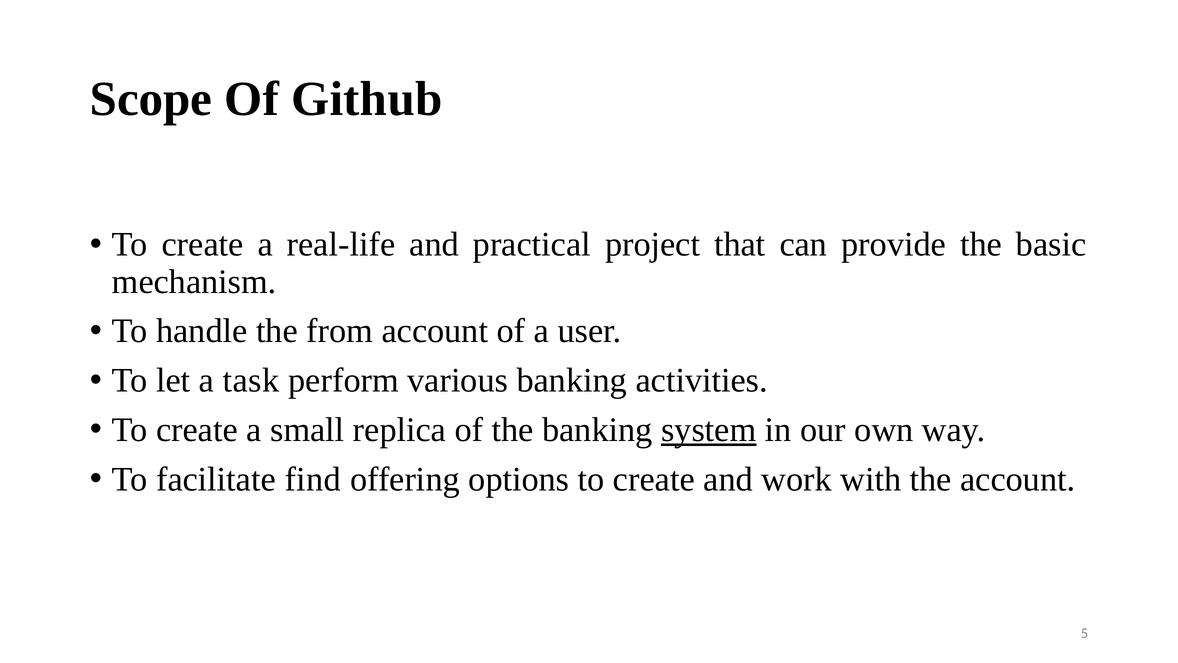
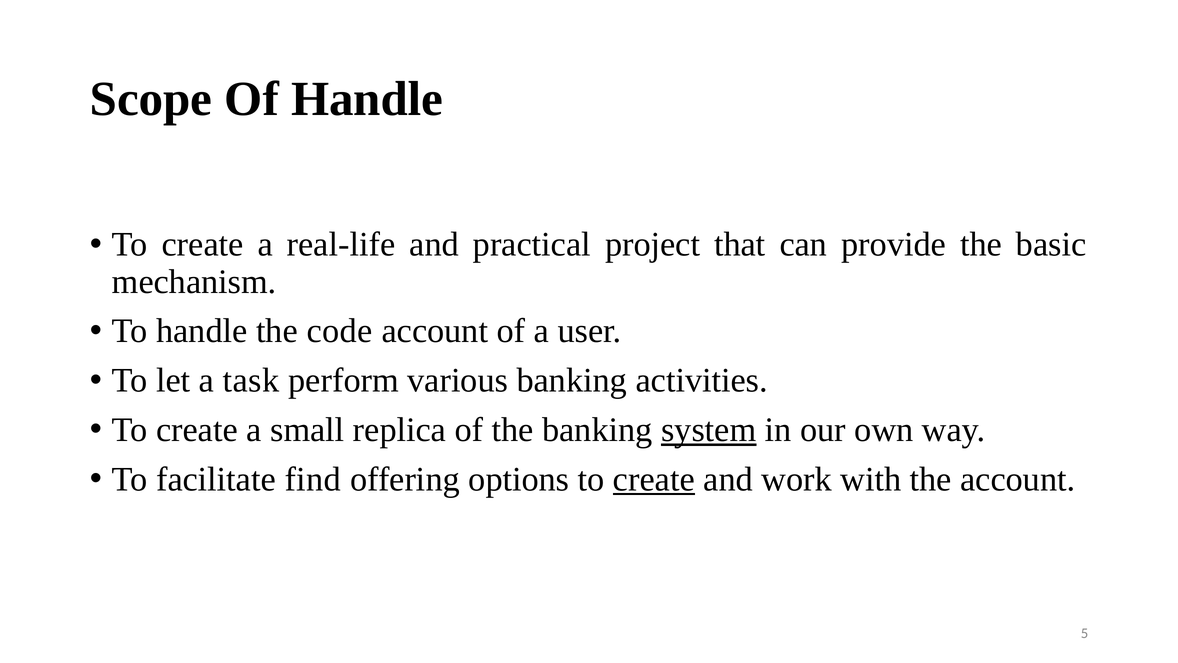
Of Github: Github -> Handle (367, 99)
from: from -> code (340, 331)
create underline: none -> present (654, 479)
